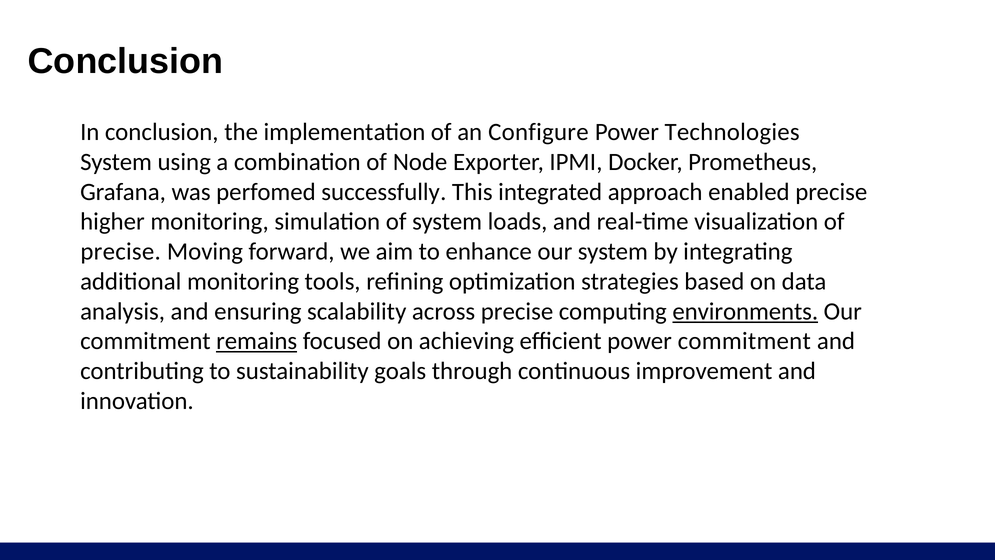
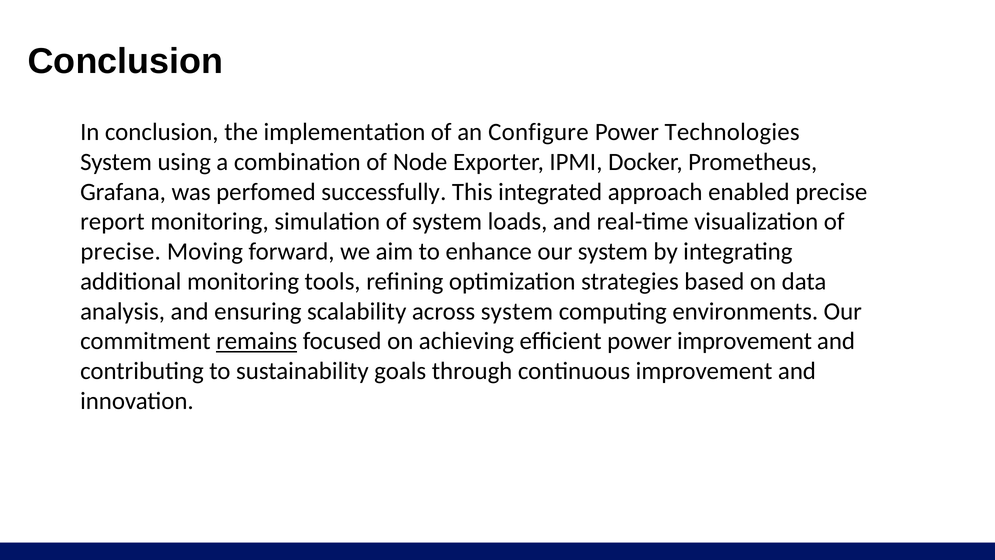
higher: higher -> report (112, 222)
across precise: precise -> system (517, 311)
environments underline: present -> none (745, 311)
power commitment: commitment -> improvement (745, 341)
